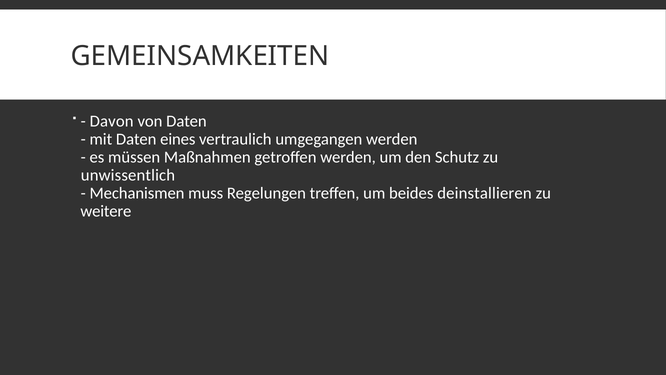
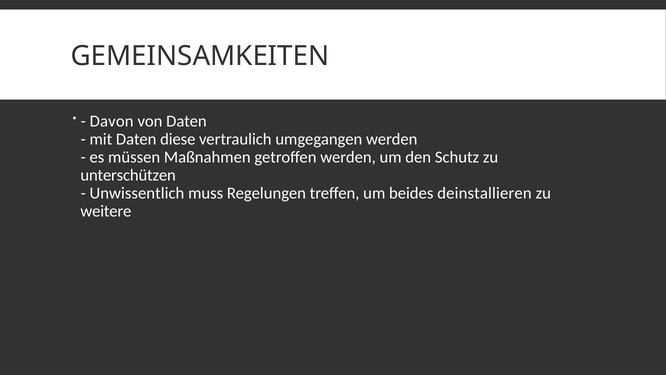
eines: eines -> diese (178, 139)
unwissentlich: unwissentlich -> unterschützen (128, 175)
Mechanismen: Mechanismen -> Unwissentlich (137, 193)
